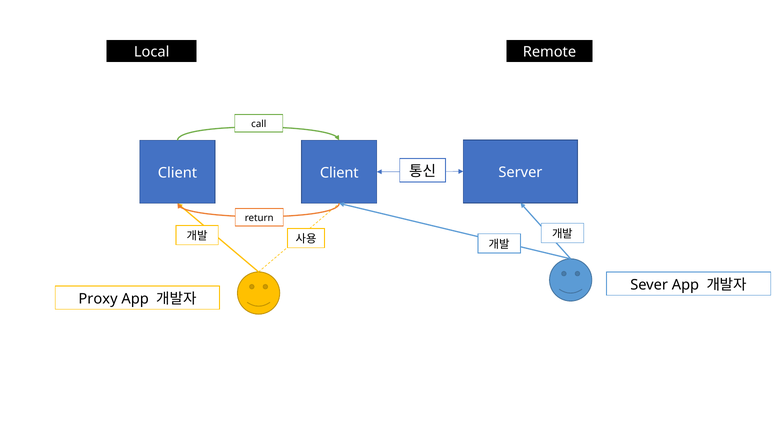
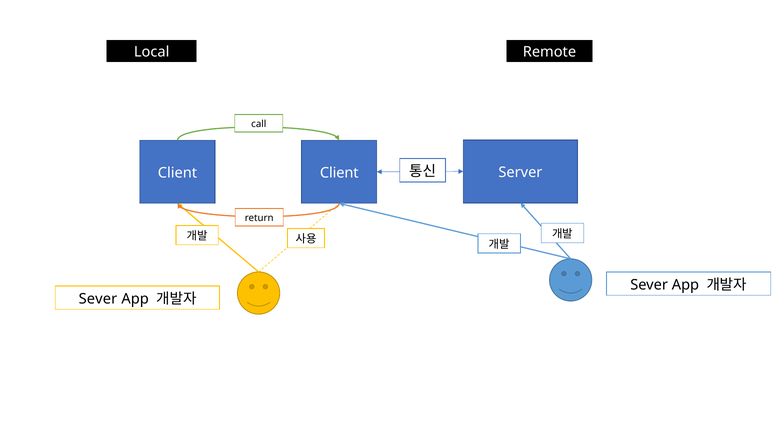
Proxy: Proxy -> Sever (98, 299)
